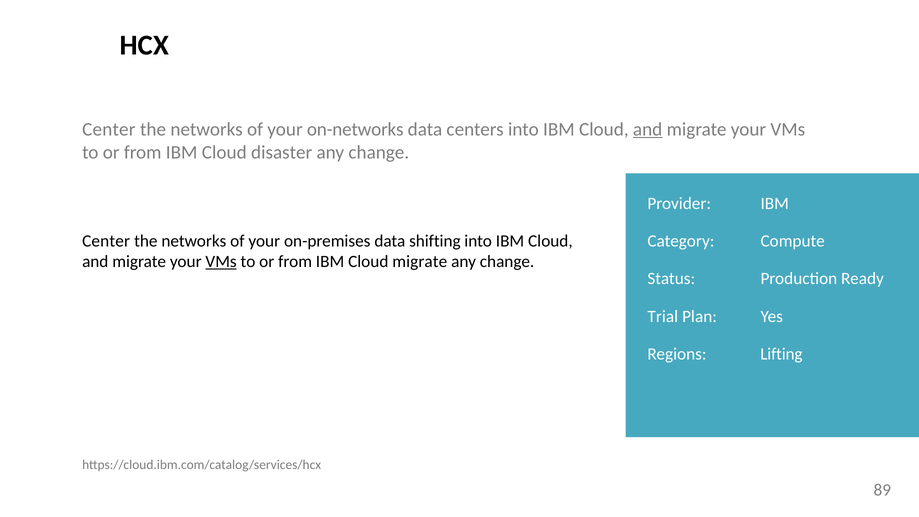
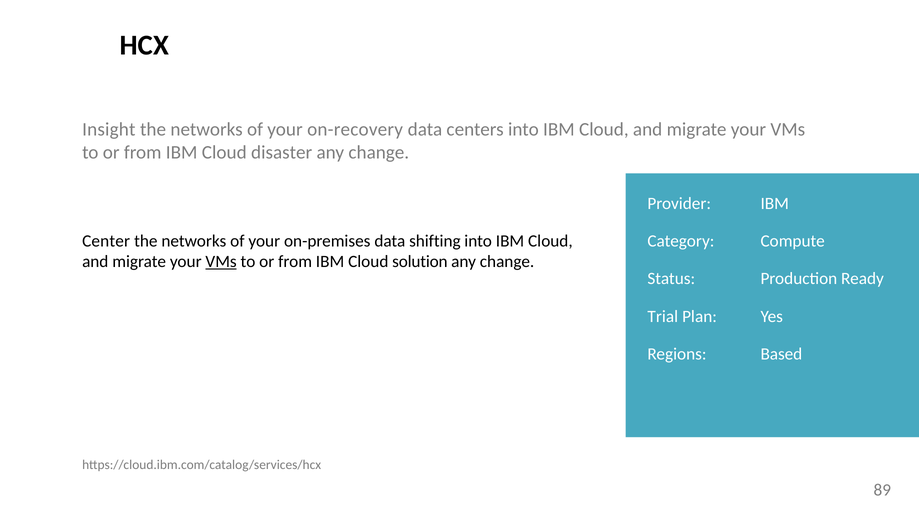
Center: Center -> Insight (109, 129)
on-networks: on-networks -> on-recovery (355, 129)
and underline: present -> none (648, 129)
Cloud migrate: migrate -> solution (420, 262)
Lifting: Lifting -> Based (781, 354)
